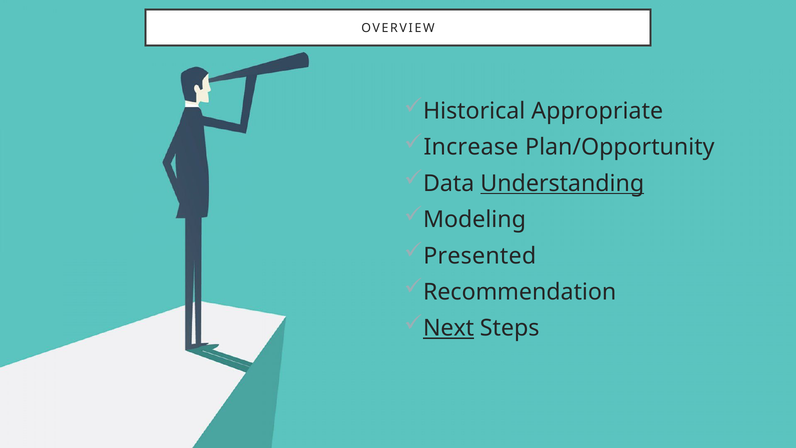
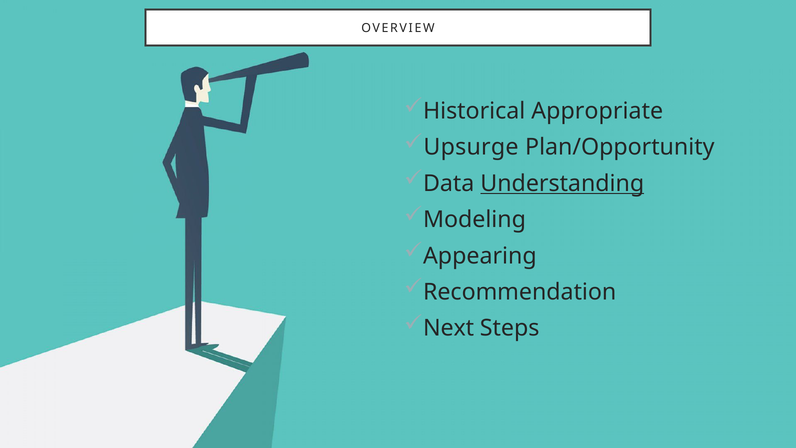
Increase: Increase -> Upsurge (471, 147)
Presented: Presented -> Appearing (480, 256)
Next underline: present -> none (449, 328)
